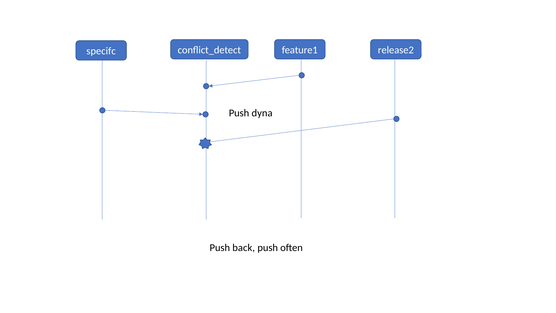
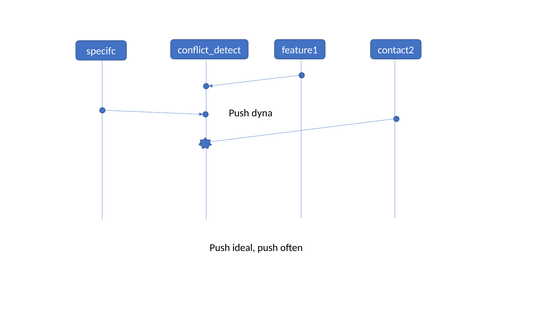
release2: release2 -> contact2 (396, 50)
back: back -> ideal (244, 248)
